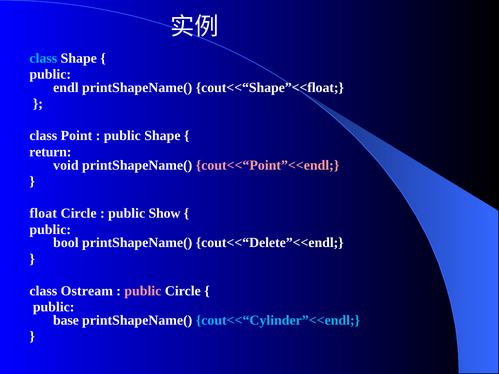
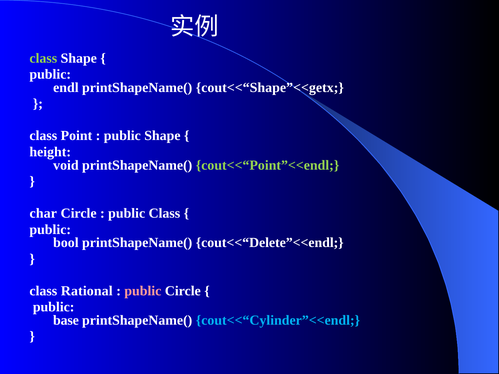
class colour: light blue -> light green (43, 58)
cout<<“Shape”<<float: cout<<“Shape”<<float -> cout<<“Shape”<<getx (270, 88)
return: return -> height (50, 152)
cout<<“Point”<<endl colour: pink -> light green (268, 165)
float: float -> char (43, 213)
public Show: Show -> Class (164, 213)
Ostream: Ostream -> Rational (87, 291)
